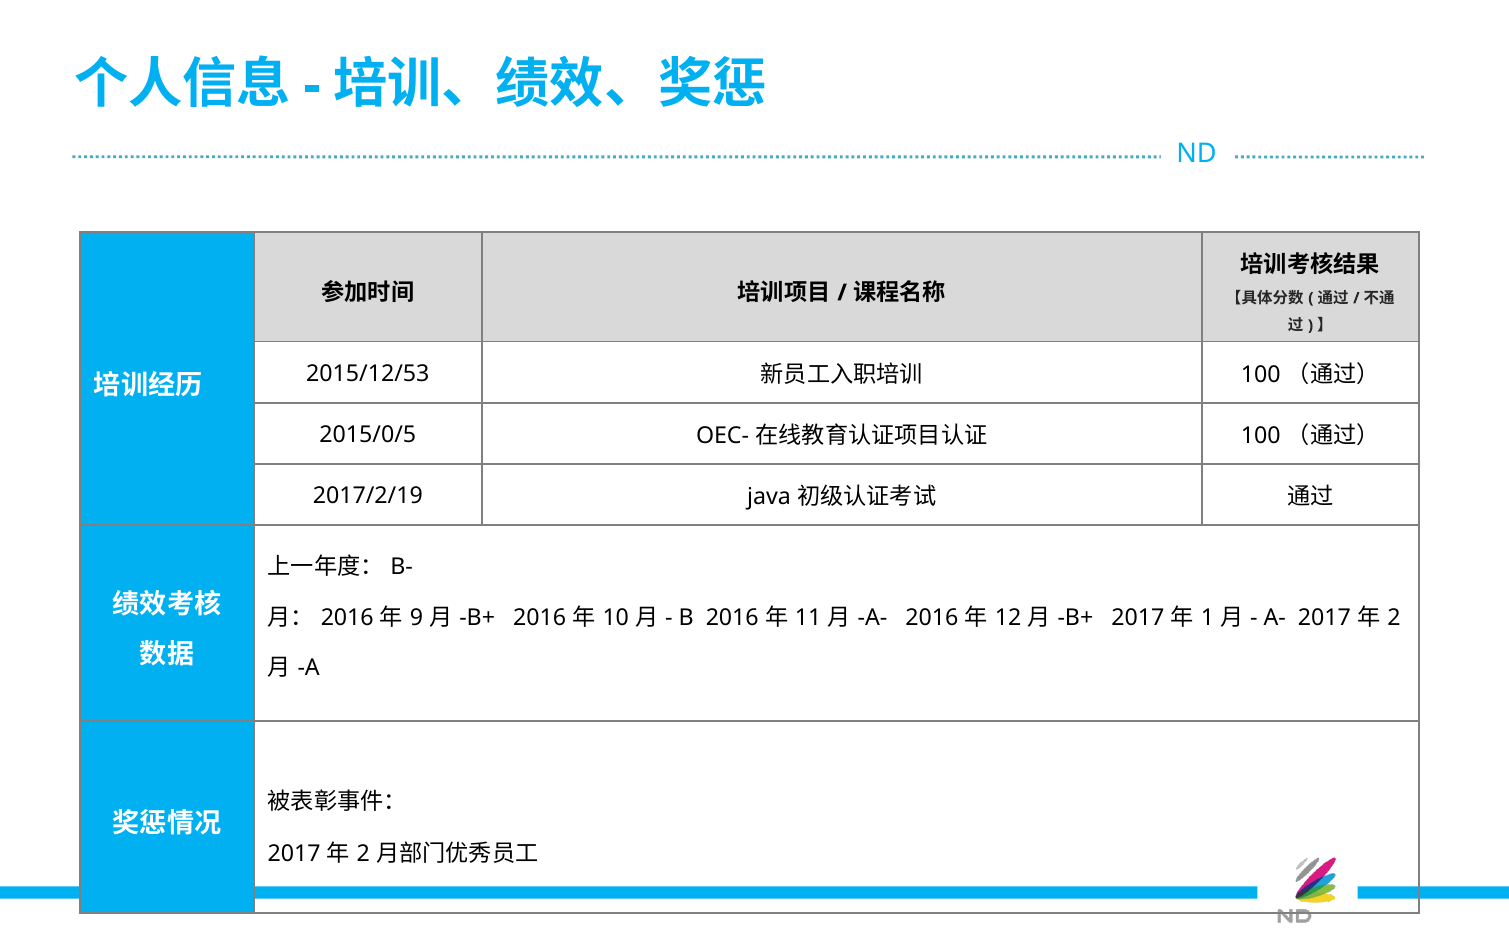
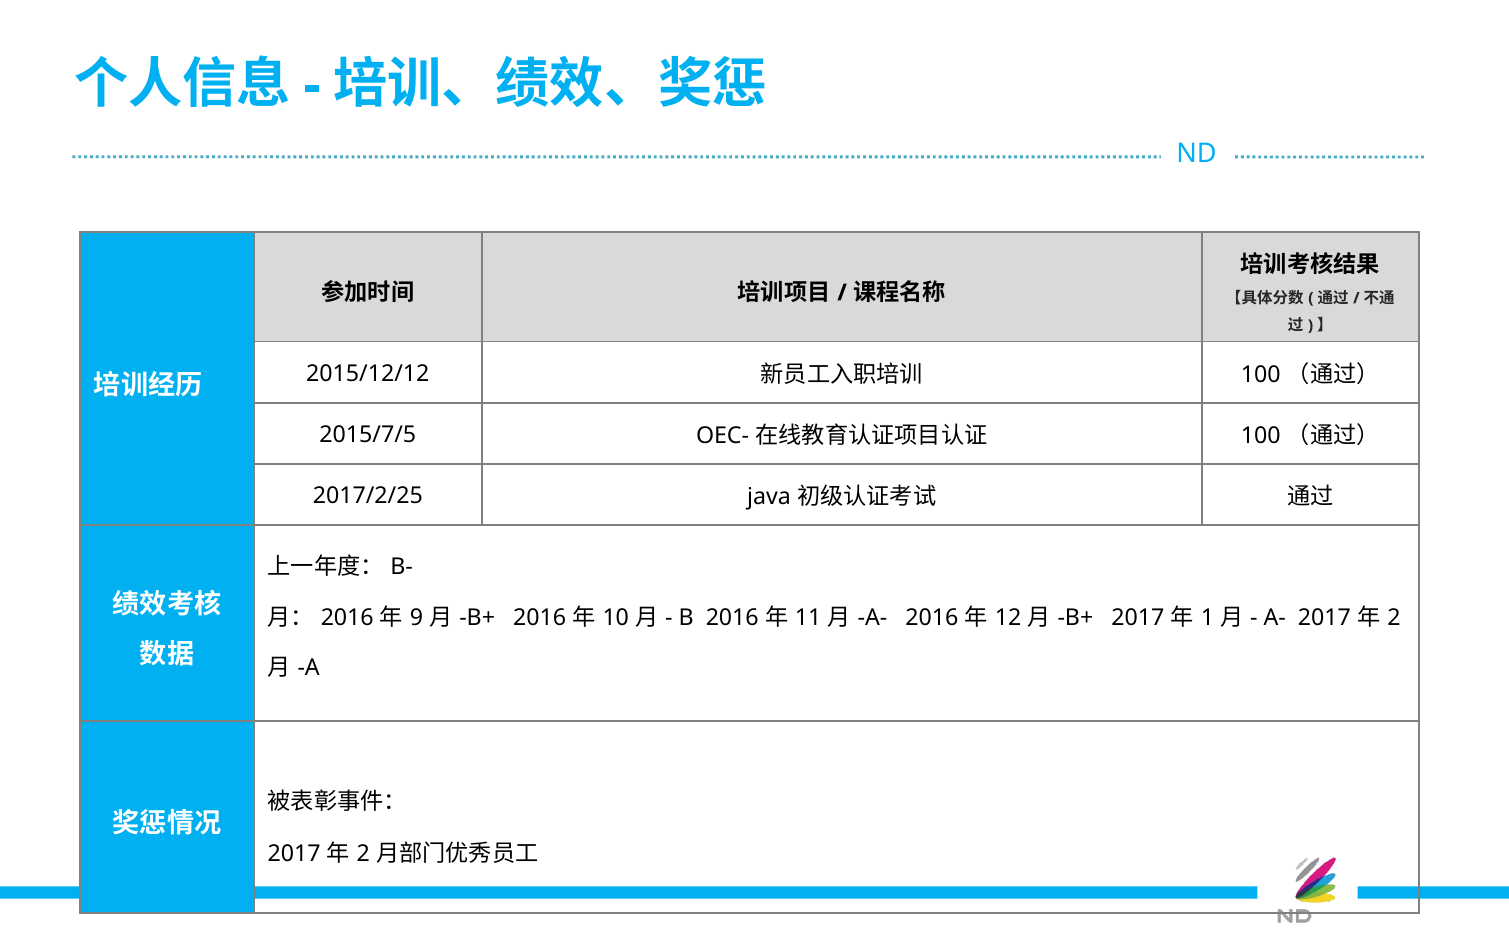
2015/12/53: 2015/12/53 -> 2015/12/12 (368, 374)
2015/0/5: 2015/0/5 -> 2015/7/5 (368, 435)
2017/2/19: 2017/2/19 -> 2017/2/25 (368, 495)
